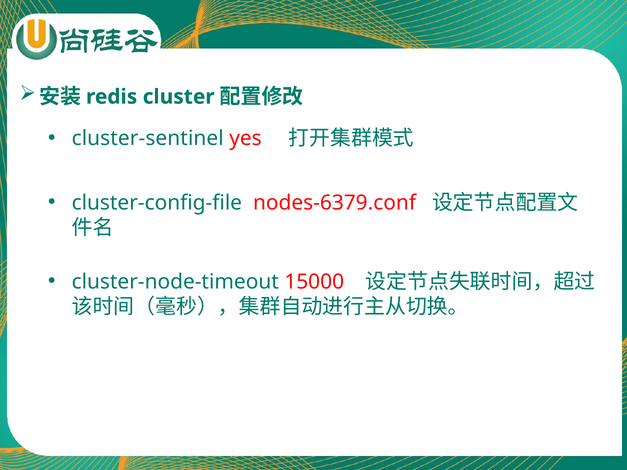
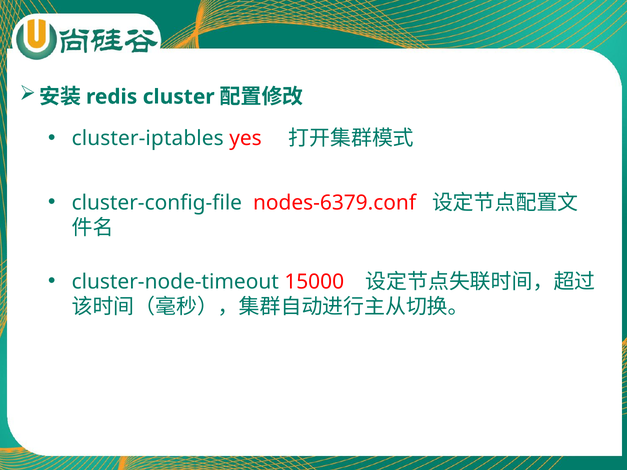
cluster-sentinel: cluster-sentinel -> cluster-iptables (148, 139)
